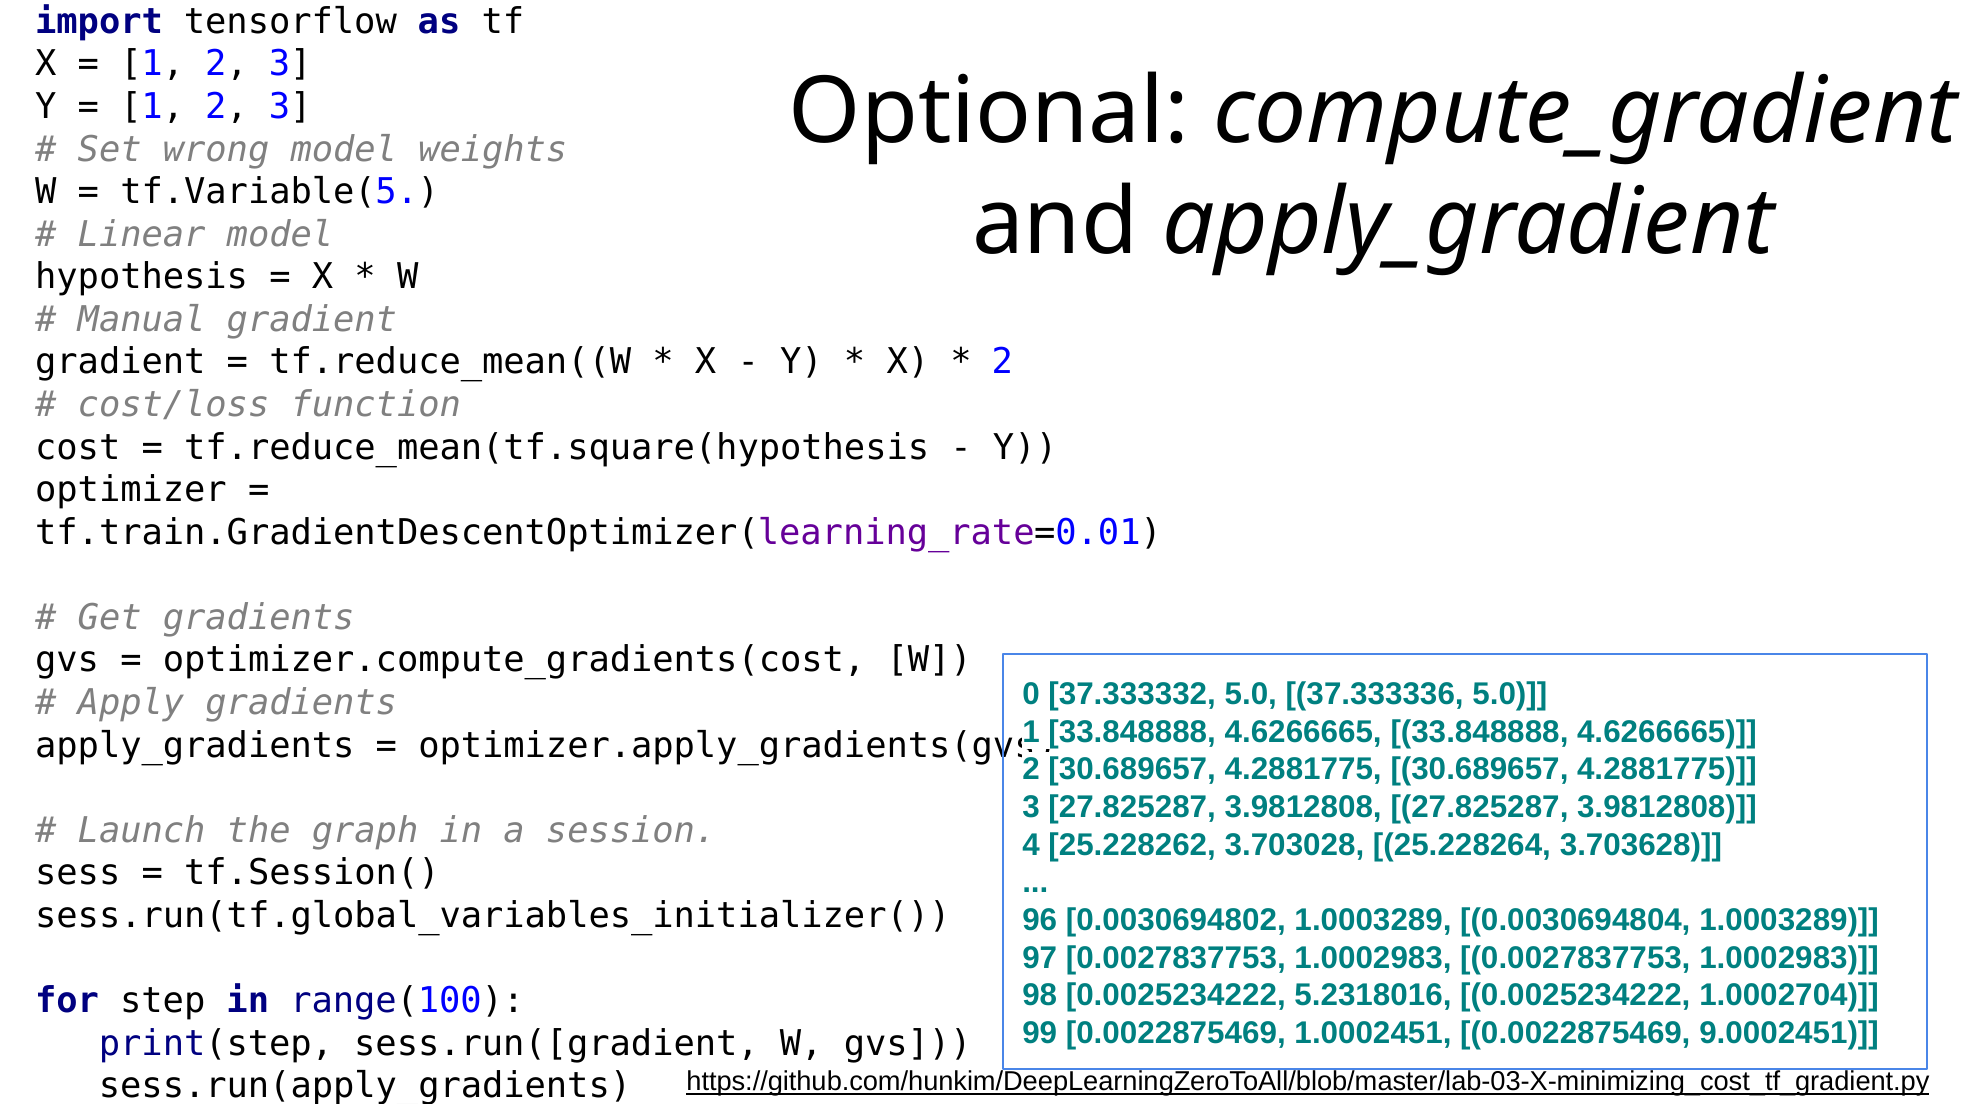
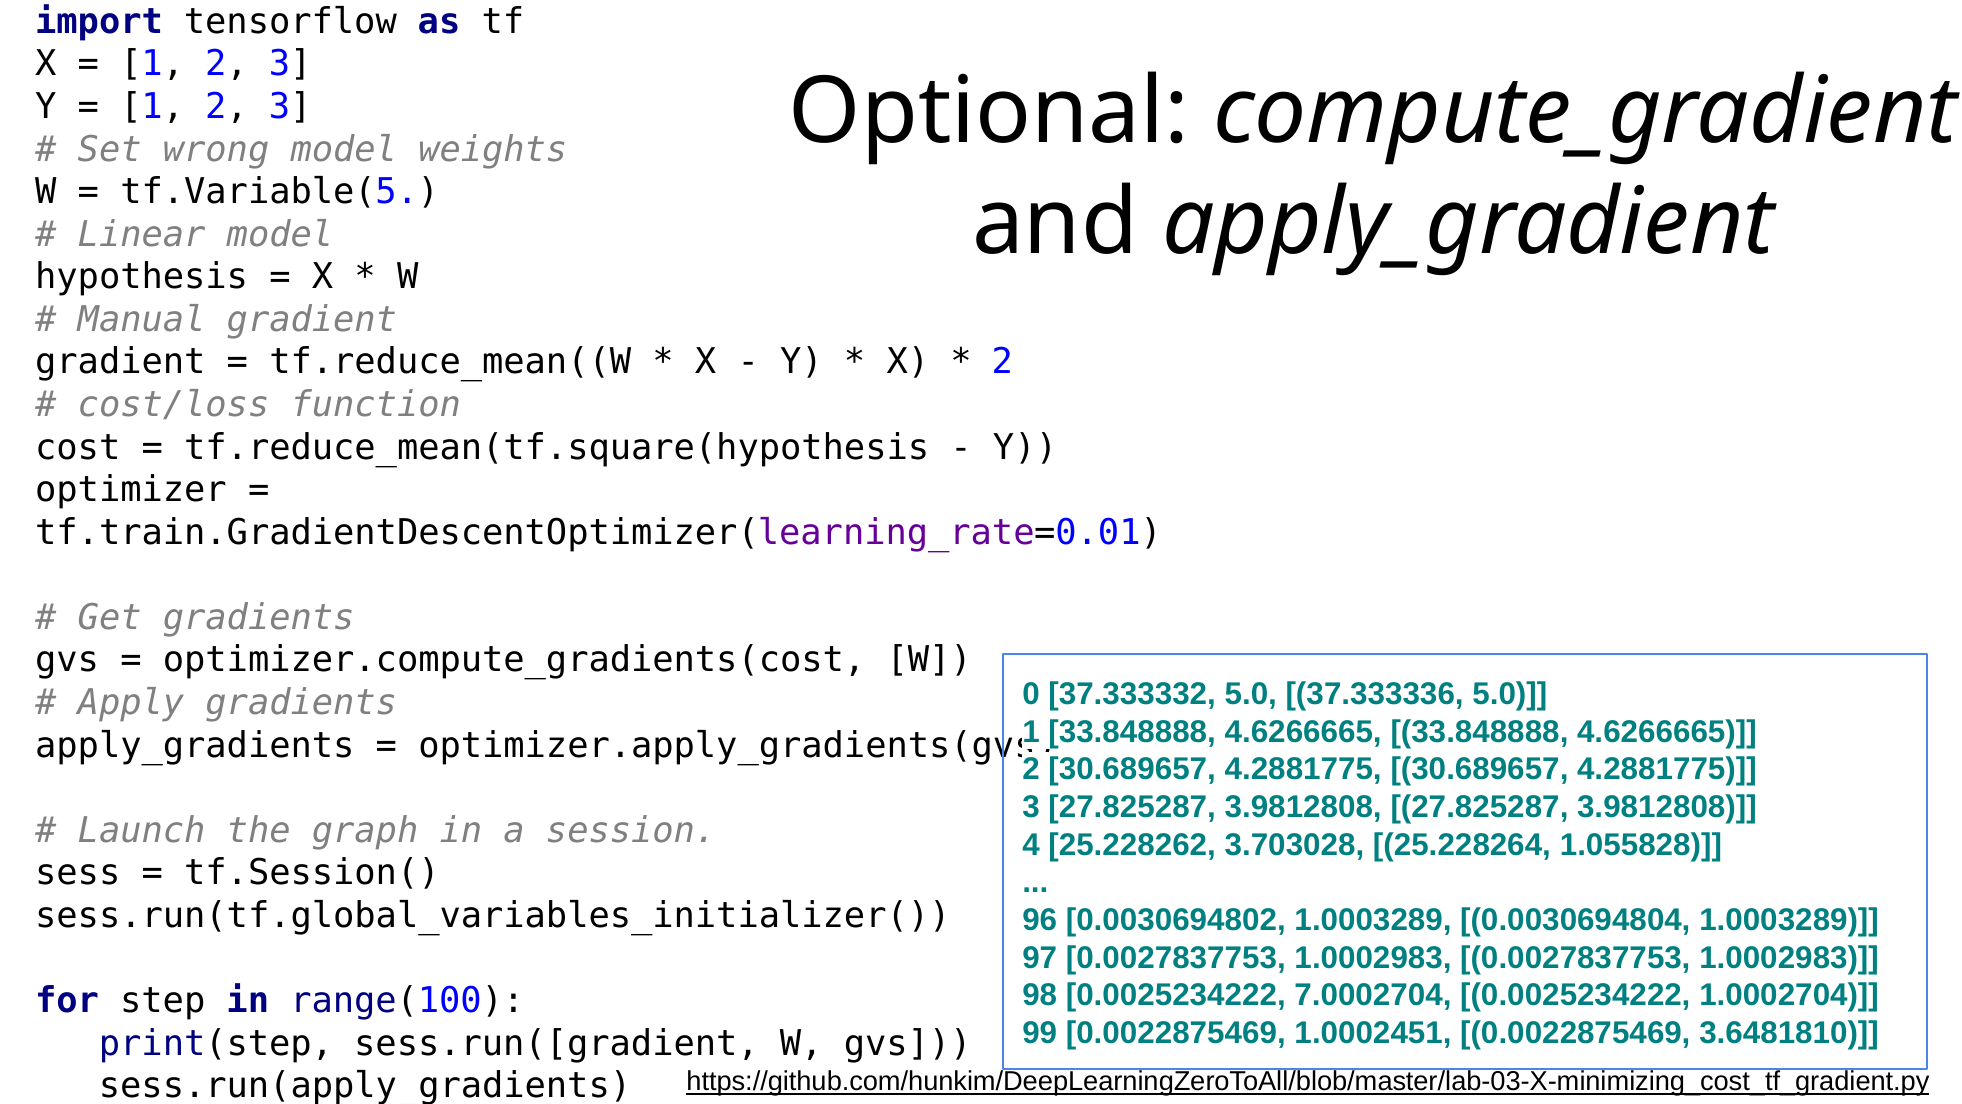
3.703628: 3.703628 -> 1.055828 (1641, 845)
5.2318016: 5.2318016 -> 7.0002704 (1373, 995)
9.0002451: 9.0002451 -> 3.6481810 (1789, 1033)
